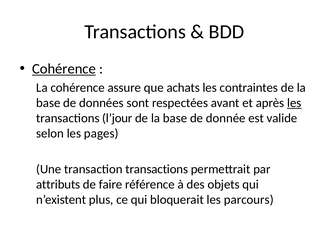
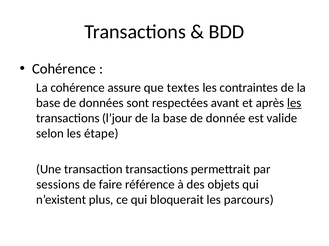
Cohérence underline: present -> none (64, 69)
achats: achats -> textes (183, 88)
pages: pages -> étape (101, 134)
attributs: attributs -> sessions (58, 185)
